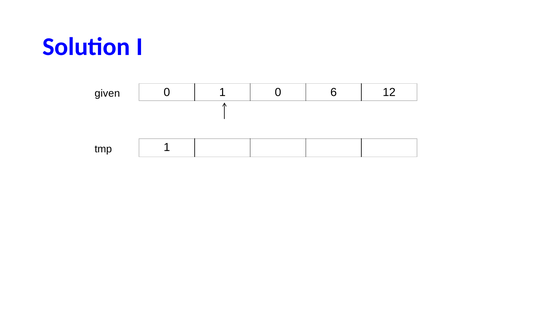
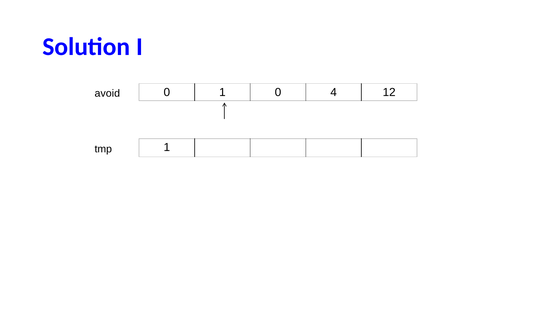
6: 6 -> 4 (334, 92)
given: given -> avoid (107, 93)
